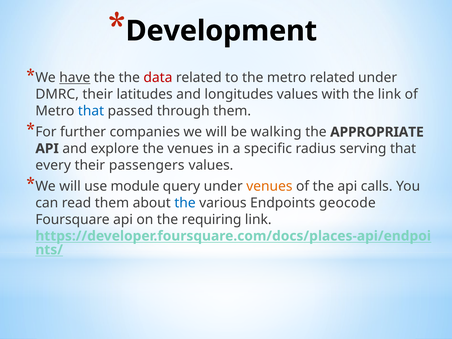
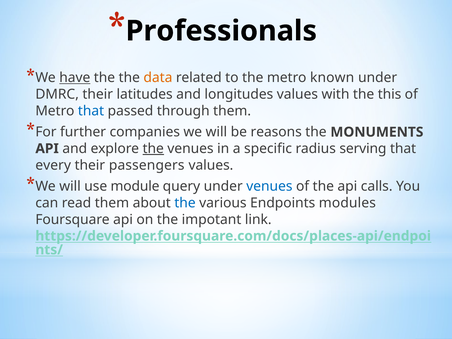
Development: Development -> Professionals (221, 31)
data colour: red -> orange (158, 78)
metro related: related -> known (332, 78)
the link: link -> this (390, 94)
walking: walking -> reasons (276, 132)
APPROPRIATE: APPROPRIATE -> MONUMENTS (377, 132)
the underline: none -> present (153, 149)
venues colour: orange -> blue (269, 186)
geocode: geocode -> modules (347, 203)
requiring: requiring -> impotant (212, 219)
